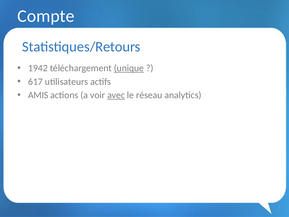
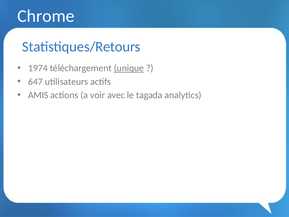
Compte: Compte -> Chrome (46, 16)
1942: 1942 -> 1974 (38, 68)
617: 617 -> 647 (35, 82)
avec underline: present -> none (116, 95)
réseau: réseau -> tagada (149, 95)
